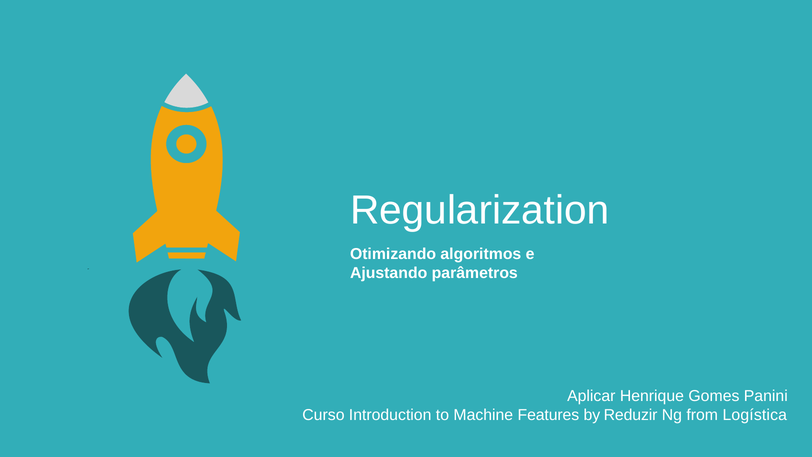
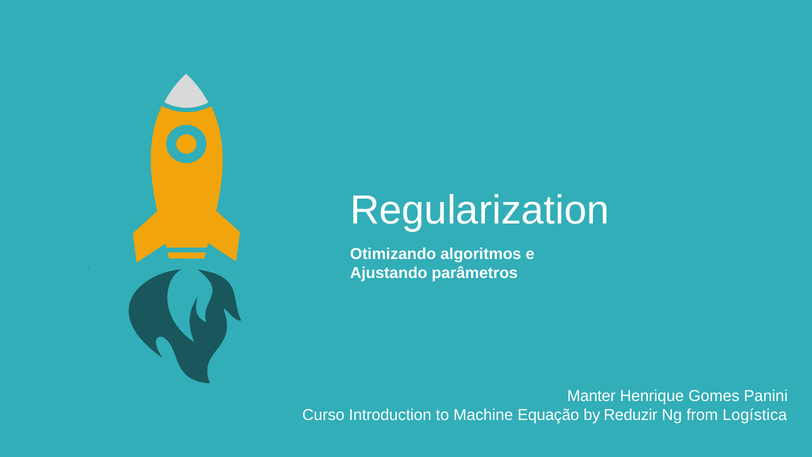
Aplicar: Aplicar -> Manter (591, 396)
Features: Features -> Equação (548, 415)
